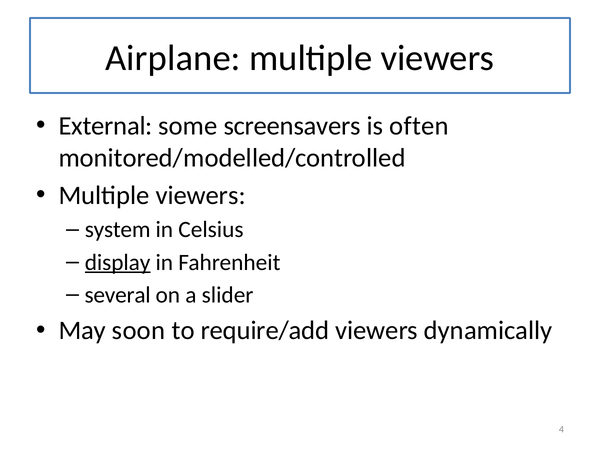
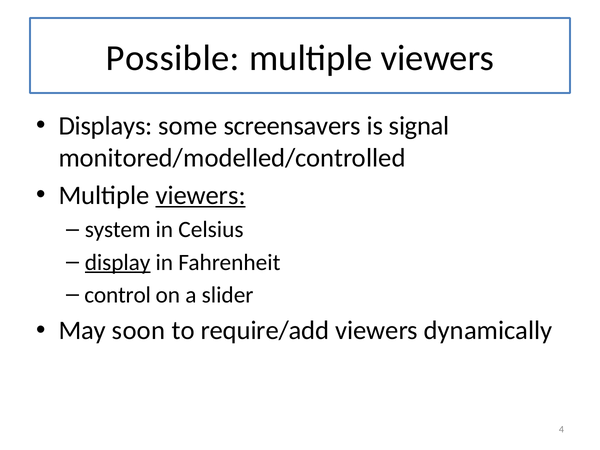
Airplane: Airplane -> Possible (173, 58)
External: External -> Displays (106, 126)
often: often -> signal (419, 126)
viewers underline: none -> present (201, 195)
several: several -> control (118, 295)
